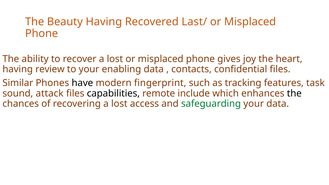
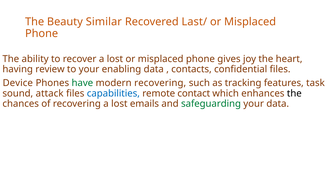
Beauty Having: Having -> Similar (104, 22)
Similar: Similar -> Device (18, 83)
have colour: black -> green (82, 83)
modern fingerprint: fingerprint -> recovering (160, 83)
capabilities colour: black -> blue (113, 93)
include: include -> contact (194, 93)
access: access -> emails (144, 104)
